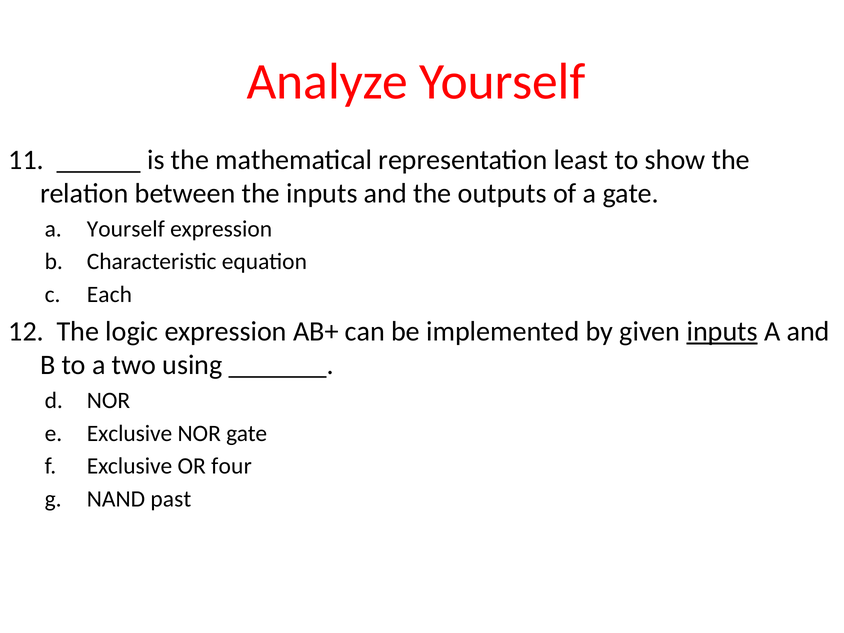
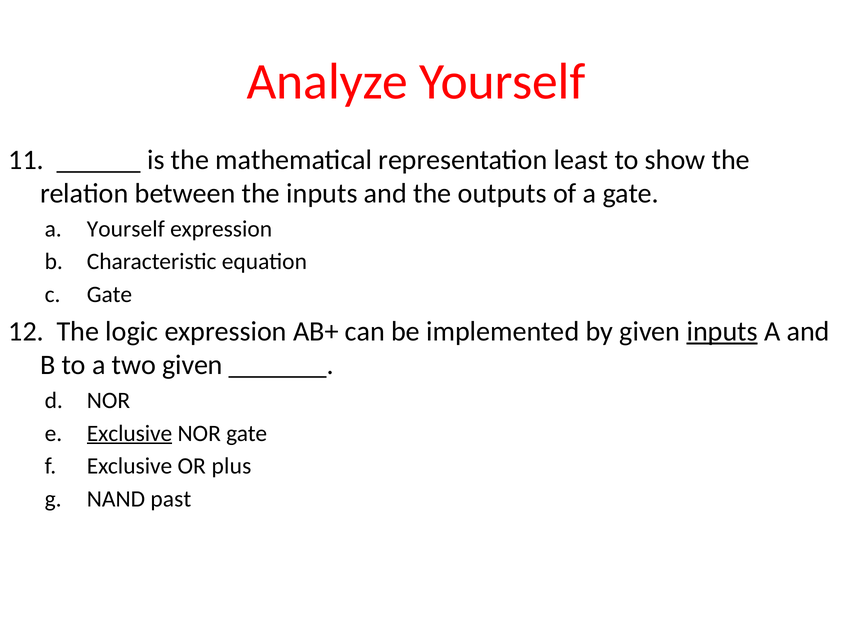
Each: Each -> Gate (109, 295)
two using: using -> given (192, 365)
Exclusive underline: none -> present (130, 433)
four: four -> plus (231, 466)
